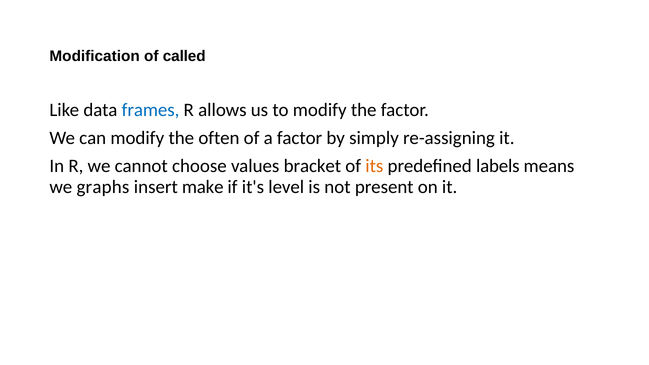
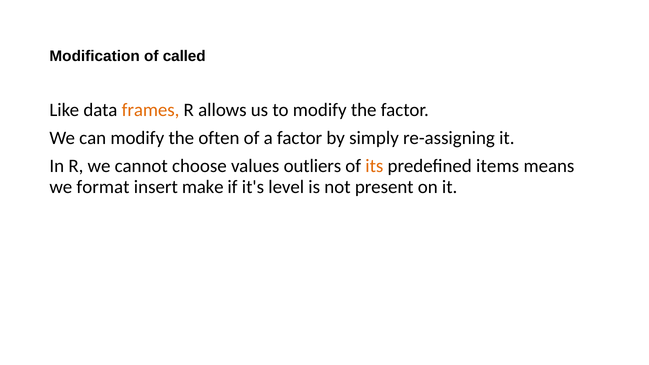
frames colour: blue -> orange (151, 110)
bracket: bracket -> outliers (312, 166)
labels: labels -> items (498, 166)
graphs: graphs -> format (103, 187)
